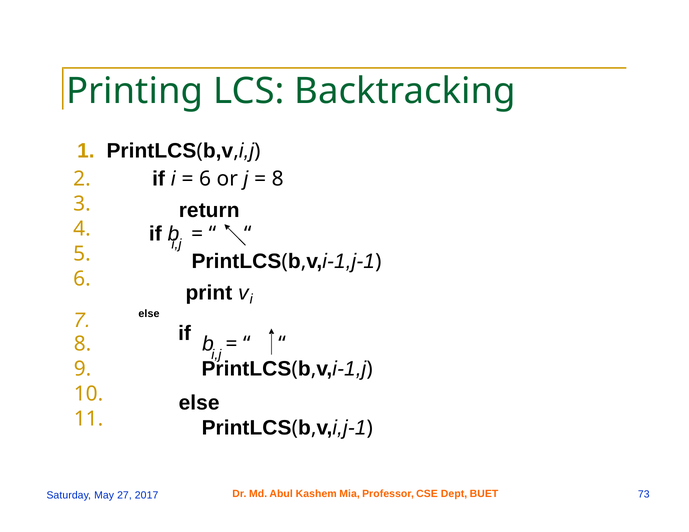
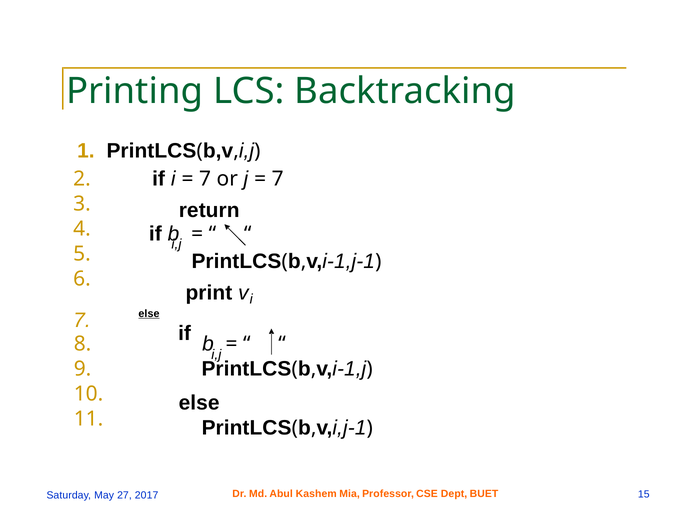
6: 6 -> 7 (205, 179)
8: 8 -> 7 (278, 179)
else underline: none -> present (149, 314)
73: 73 -> 15 (644, 494)
